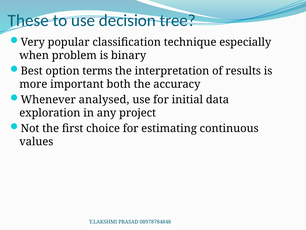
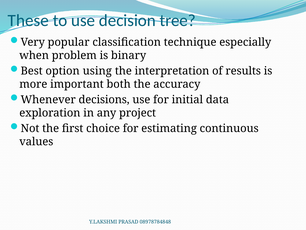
terms: terms -> using (97, 71)
analysed: analysed -> decisions (104, 99)
